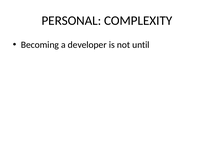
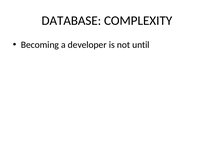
PERSONAL: PERSONAL -> DATABASE (71, 21)
